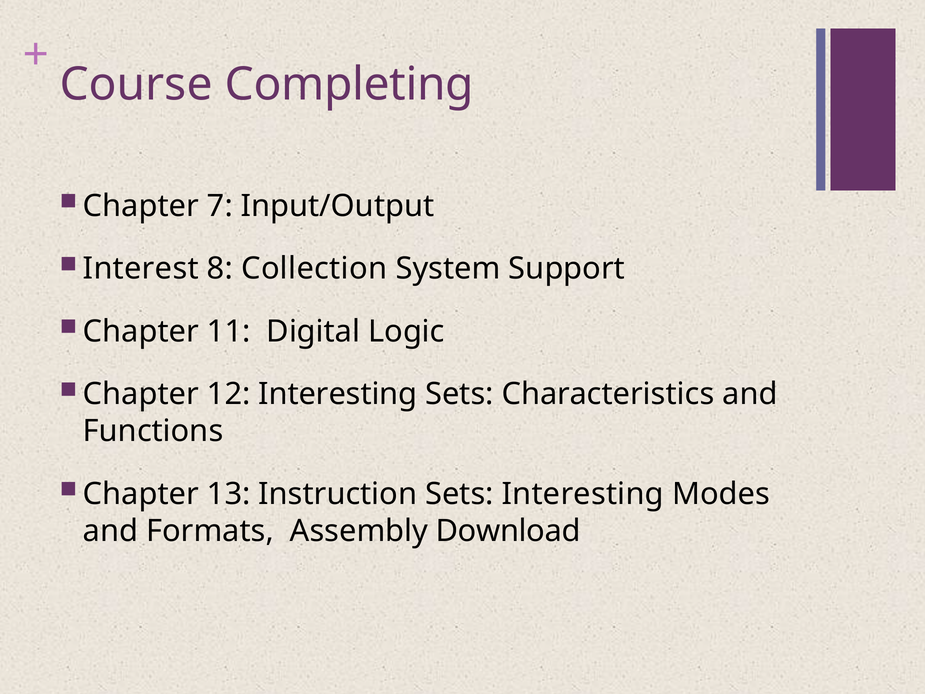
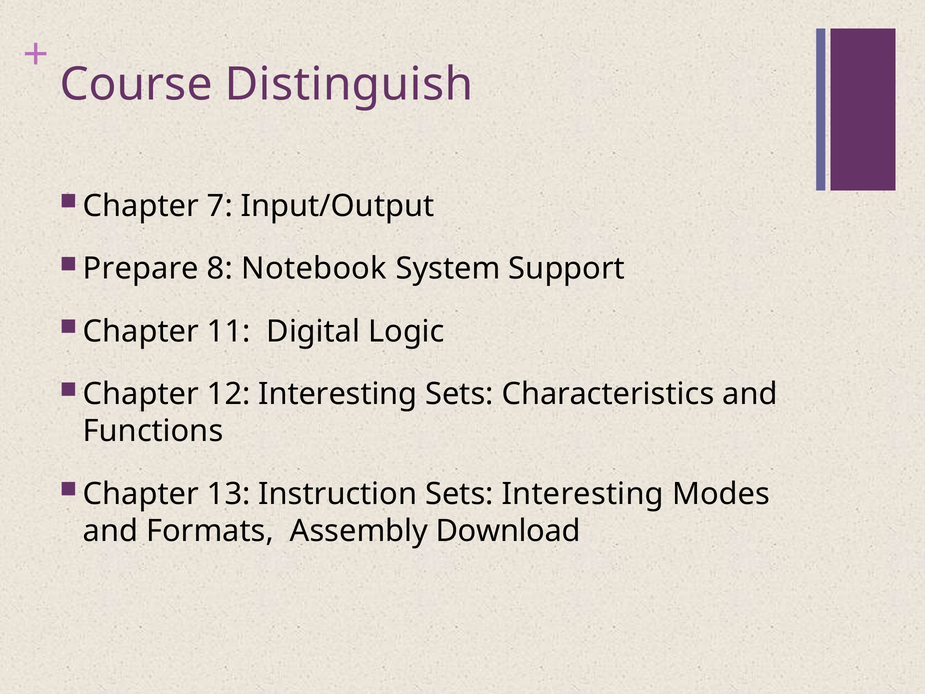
Completing: Completing -> Distinguish (349, 85)
Interest: Interest -> Prepare (141, 269)
Collection: Collection -> Notebook (314, 269)
